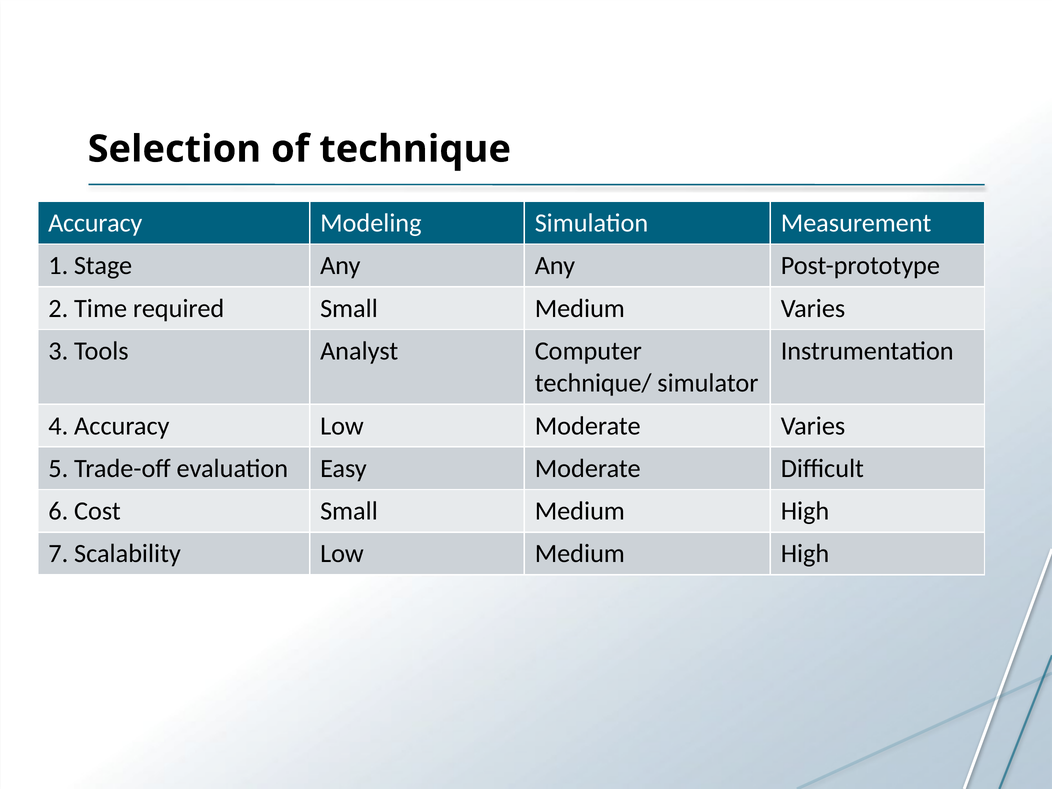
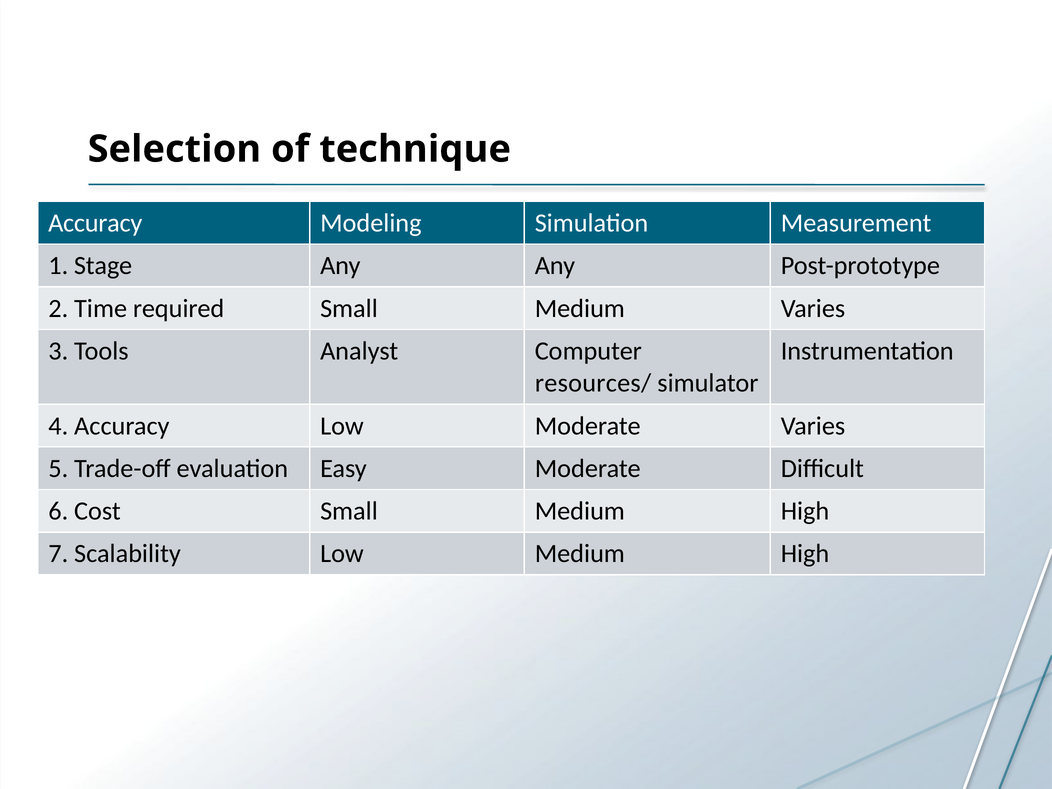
technique/: technique/ -> resources/ (593, 383)
